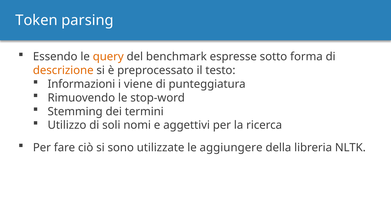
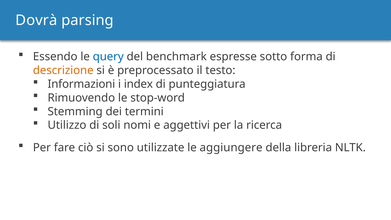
Token: Token -> Dovrà (36, 20)
query colour: orange -> blue (108, 57)
viene: viene -> index (138, 84)
